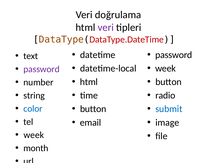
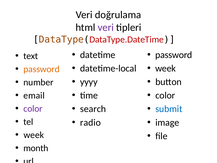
password colour: purple -> orange (42, 69)
html: html -> yyyy (89, 82)
radio: radio -> color (165, 95)
string: string -> email (34, 95)
color colour: blue -> purple (33, 109)
button: button -> search (93, 109)
email: email -> radio (90, 122)
